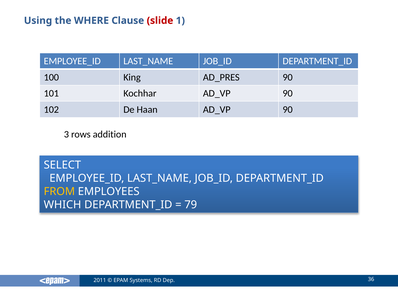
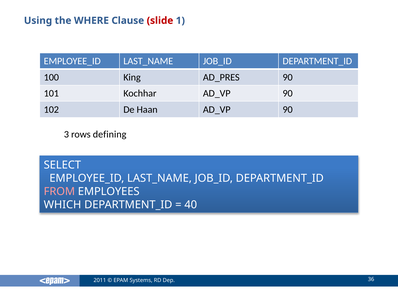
addition: addition -> defining (110, 135)
FROM colour: yellow -> pink (59, 192)
79: 79 -> 40 (191, 205)
